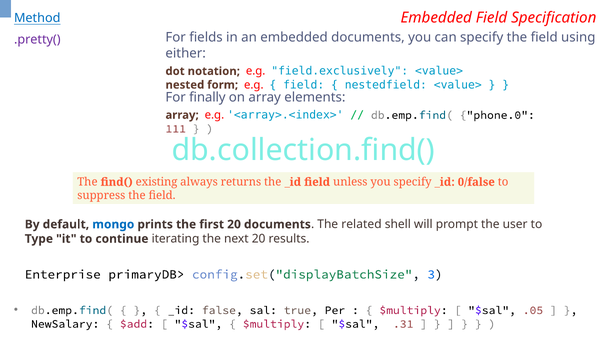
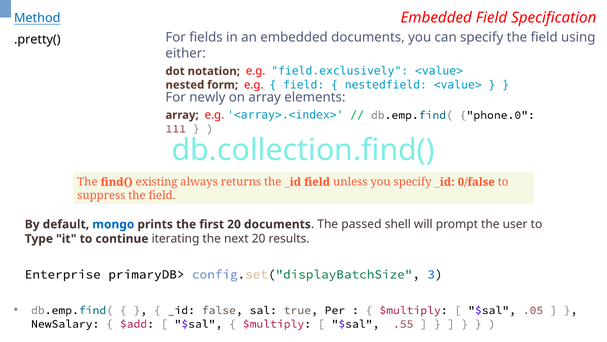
.pretty( colour: purple -> black (37, 40)
finally: finally -> newly (207, 97)
related: related -> passed (361, 224)
.31: .31 -> .55 (403, 323)
